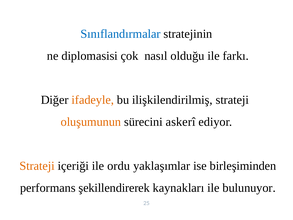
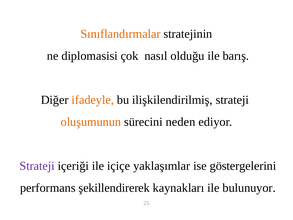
Sınıflandırmalar colour: blue -> orange (121, 34)
farkı: farkı -> barış (236, 56)
askerî: askerî -> neden (181, 122)
Strateji colour: orange -> purple (37, 166)
ordu: ordu -> içiçe (119, 166)
birleşiminden: birleşiminden -> göstergelerini (243, 166)
